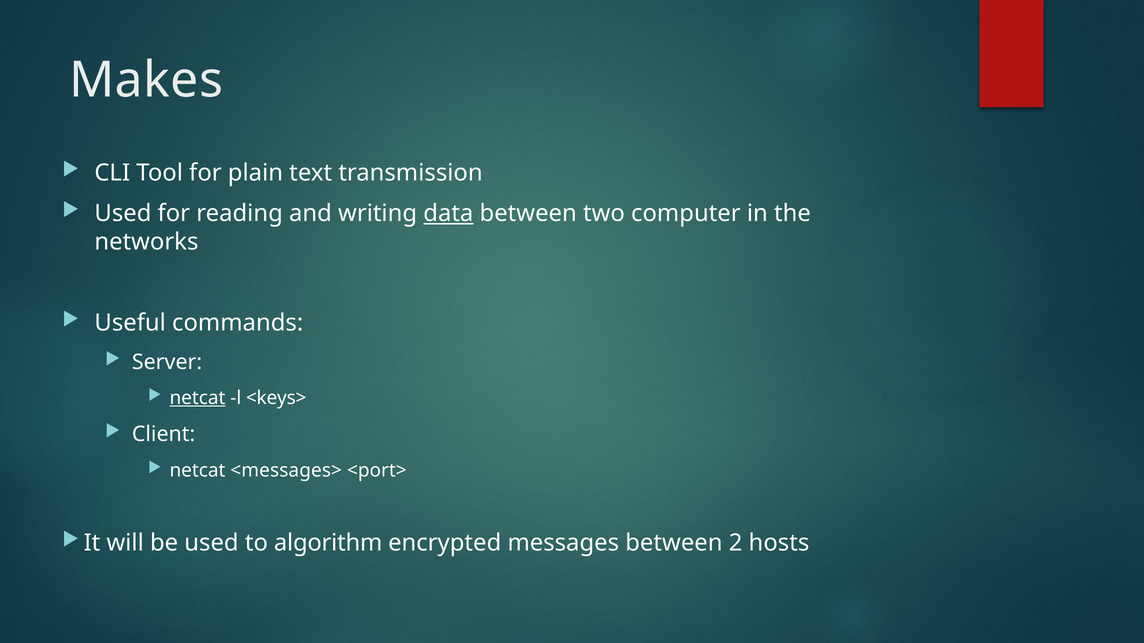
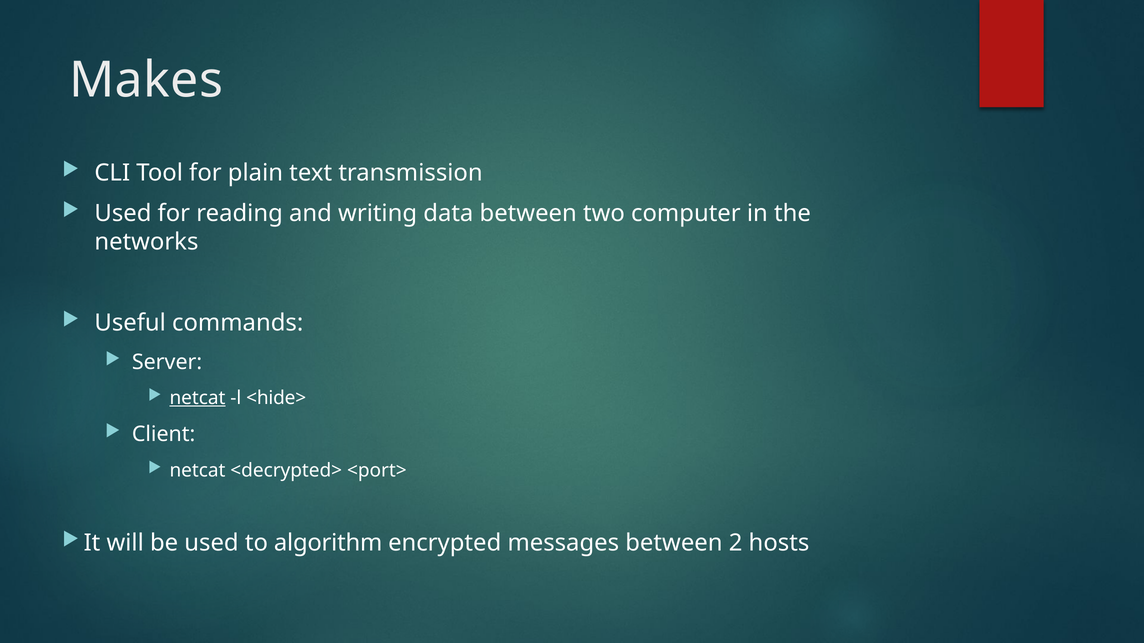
data underline: present -> none (448, 214)
<keys>: <keys> -> <hide> (276, 398)
<messages>: <messages> -> <decrypted> (286, 471)
